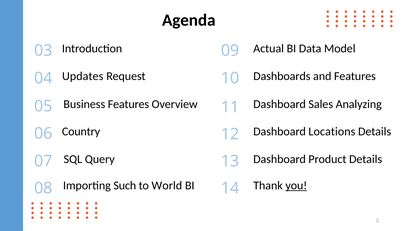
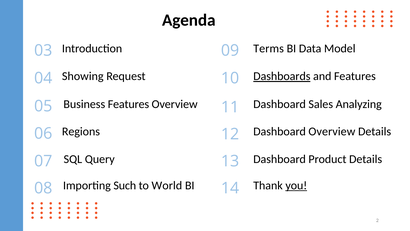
Actual: Actual -> Terms (269, 48)
Updates: Updates -> Showing (83, 76)
Dashboards underline: none -> present (282, 76)
Country: Country -> Regions (81, 131)
Dashboard Locations: Locations -> Overview (332, 131)
